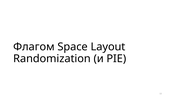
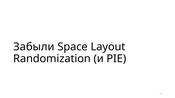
Флагом: Флагом -> Забыли (34, 47)
